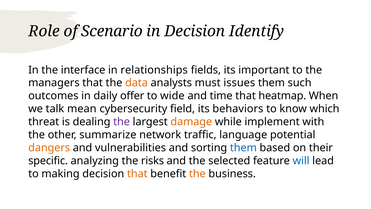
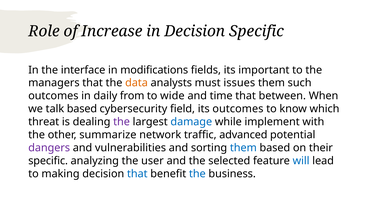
Scenario: Scenario -> Increase (112, 31)
Decision Identify: Identify -> Specific (257, 31)
relationships: relationships -> modifications (154, 70)
offer: offer -> from (132, 96)
heatmap: heatmap -> between (282, 96)
talk mean: mean -> based (82, 109)
its behaviors: behaviors -> outcomes (238, 109)
damage colour: orange -> blue (191, 122)
language: language -> advanced (243, 135)
dangers colour: orange -> purple (49, 148)
risks: risks -> user (152, 161)
that colour: orange -> blue (137, 174)
the colour: orange -> blue (197, 174)
